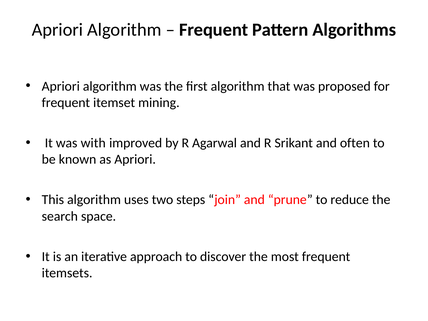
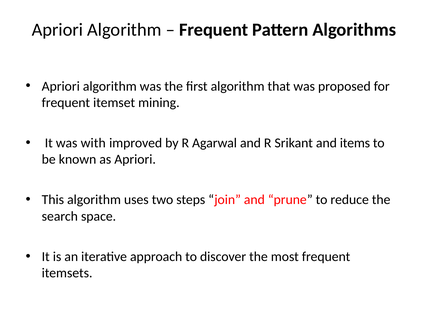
often: often -> items (355, 143)
